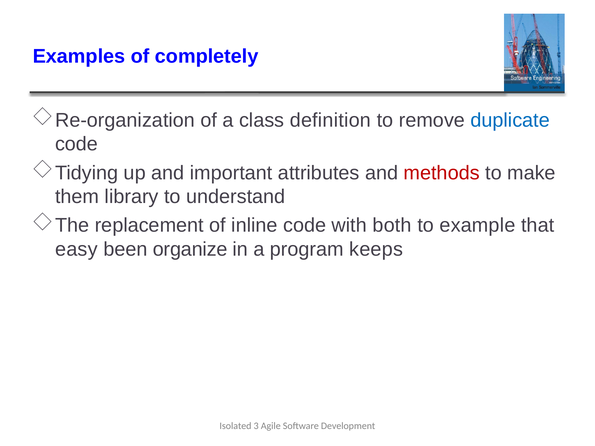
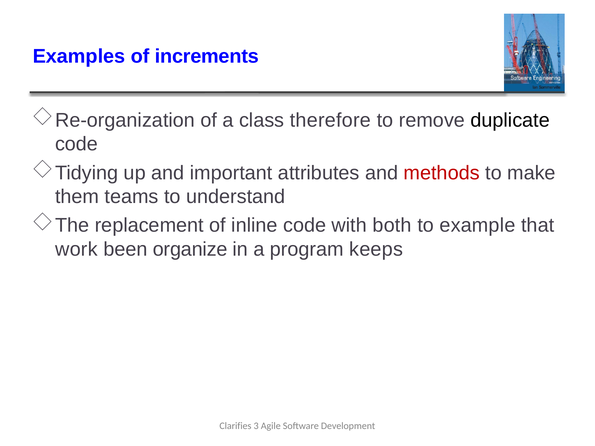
completely: completely -> increments (207, 56)
definition: definition -> therefore (330, 120)
duplicate colour: blue -> black (510, 120)
library: library -> teams (132, 197)
easy: easy -> work (76, 249)
Isolated: Isolated -> Clarifies (235, 426)
